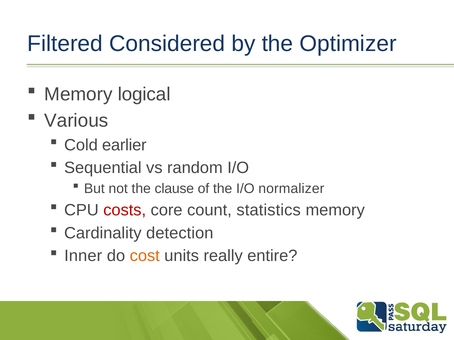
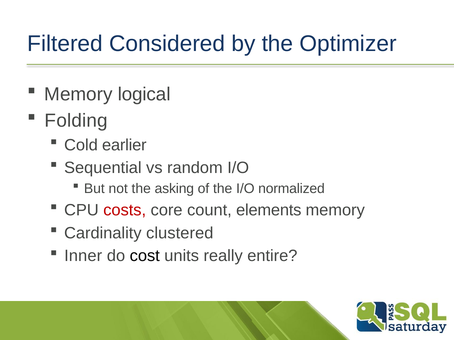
Various: Various -> Folding (76, 121)
clause: clause -> asking (174, 189)
normalizer: normalizer -> normalized (291, 189)
statistics: statistics -> elements (269, 210)
detection: detection -> clustered (180, 233)
cost colour: orange -> black (145, 256)
